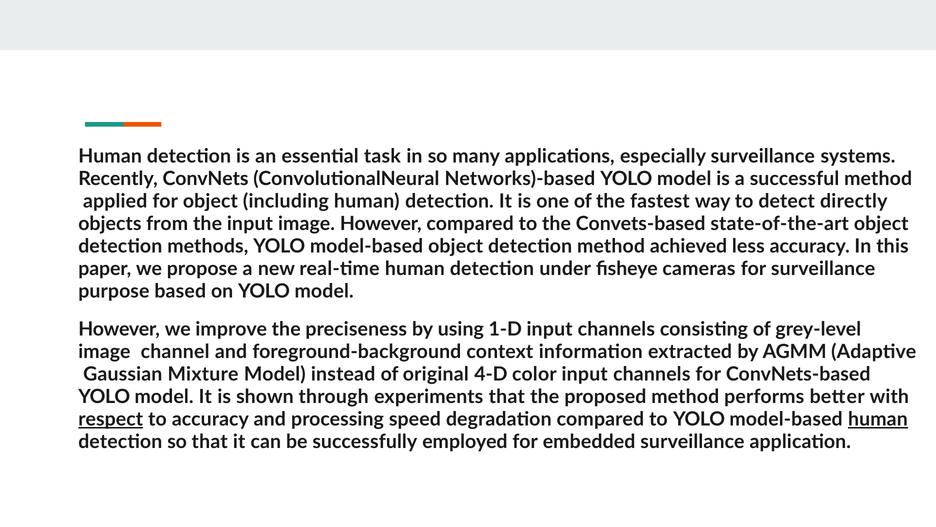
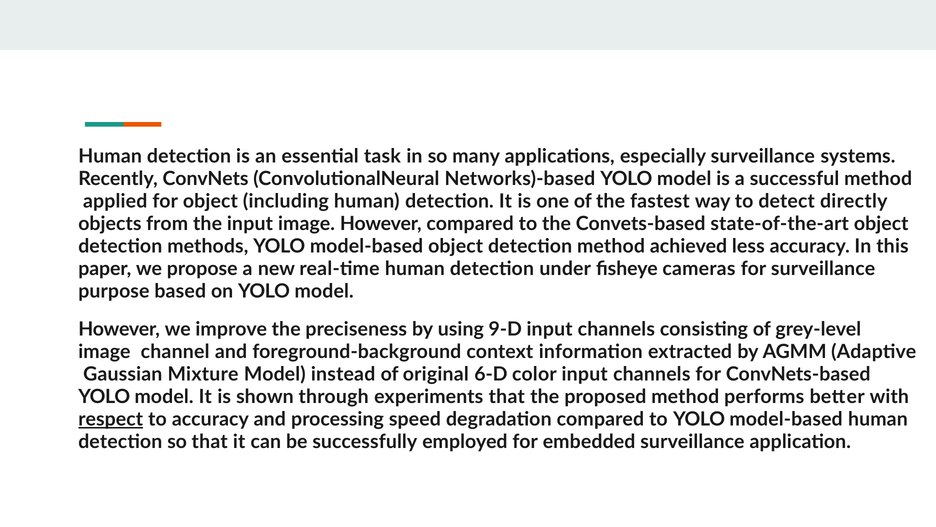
1-D: 1-D -> 9-D (505, 329)
4-D: 4-D -> 6-D (491, 374)
human underline: present -> none (878, 419)
